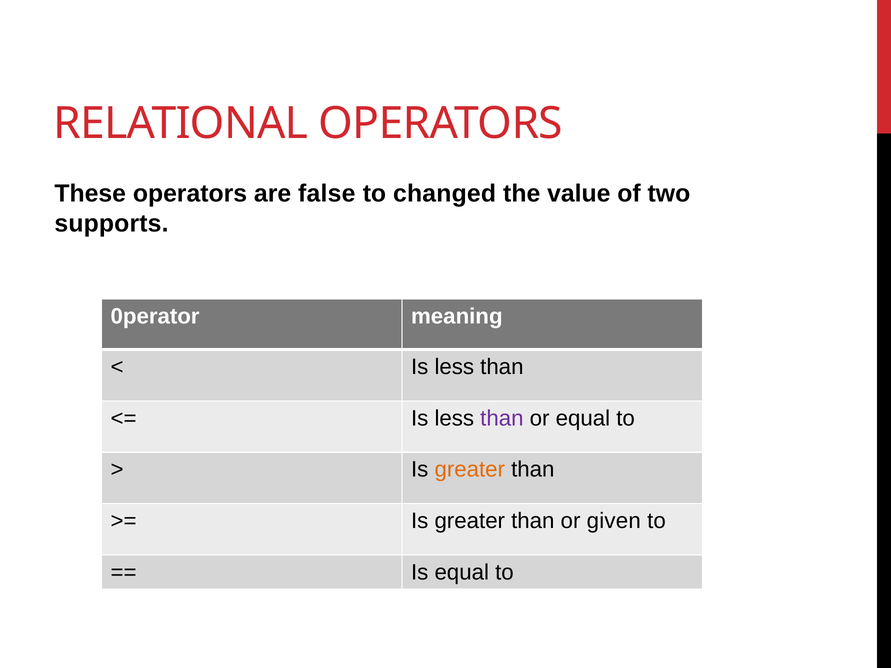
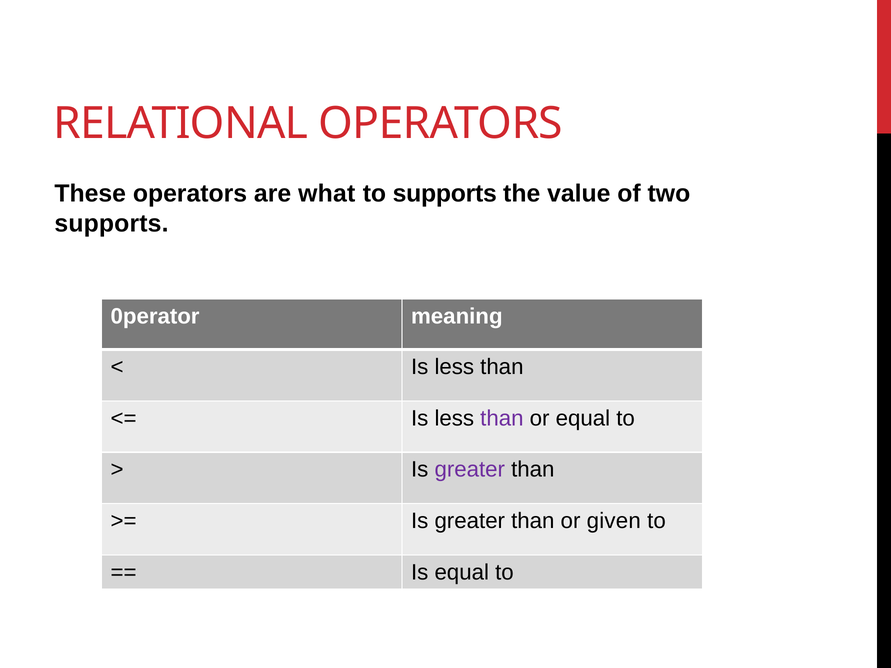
false: false -> what (327, 194)
to changed: changed -> supports (445, 194)
greater colour: orange -> purple (470, 470)
